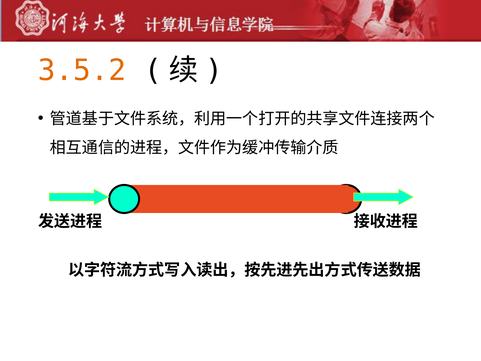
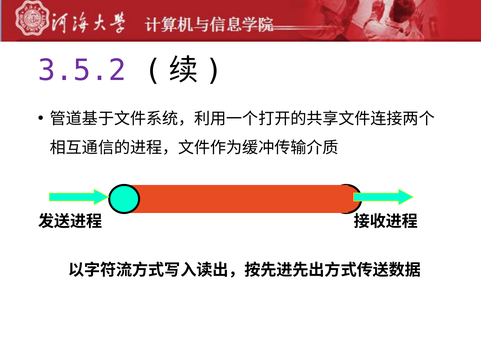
3.5.2 colour: orange -> purple (82, 70)
